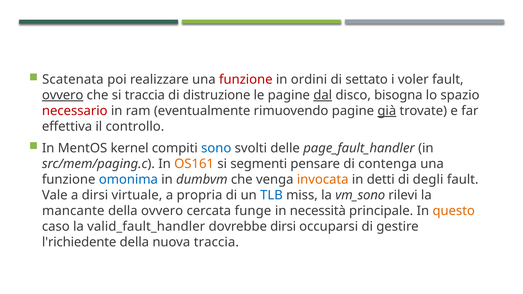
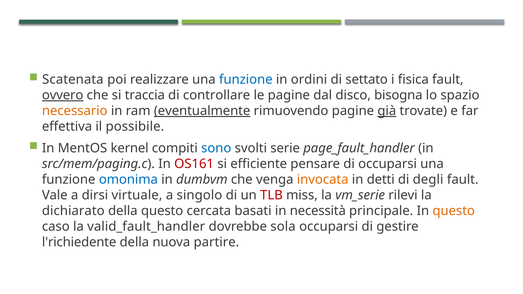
funzione colour: red -> blue (246, 80)
voler: voler -> fisica (413, 80)
distruzione: distruzione -> controllare (217, 95)
dal underline: present -> none (323, 95)
necessario colour: red -> orange (75, 111)
eventualmente underline: none -> present (202, 111)
controllo: controllo -> possibile (135, 127)
delle: delle -> serie (285, 148)
OS161 colour: orange -> red (194, 164)
segmenti: segmenti -> efficiente (259, 164)
di contenga: contenga -> occuparsi (388, 164)
propria: propria -> singolo (199, 195)
TLB colour: blue -> red (271, 195)
vm_sono: vm_sono -> vm_serie (360, 195)
mancante: mancante -> dichiarato (73, 211)
della ovvero: ovvero -> questo (162, 211)
funge: funge -> basati (253, 211)
dovrebbe dirsi: dirsi -> sola (283, 227)
nuova traccia: traccia -> partire (216, 242)
